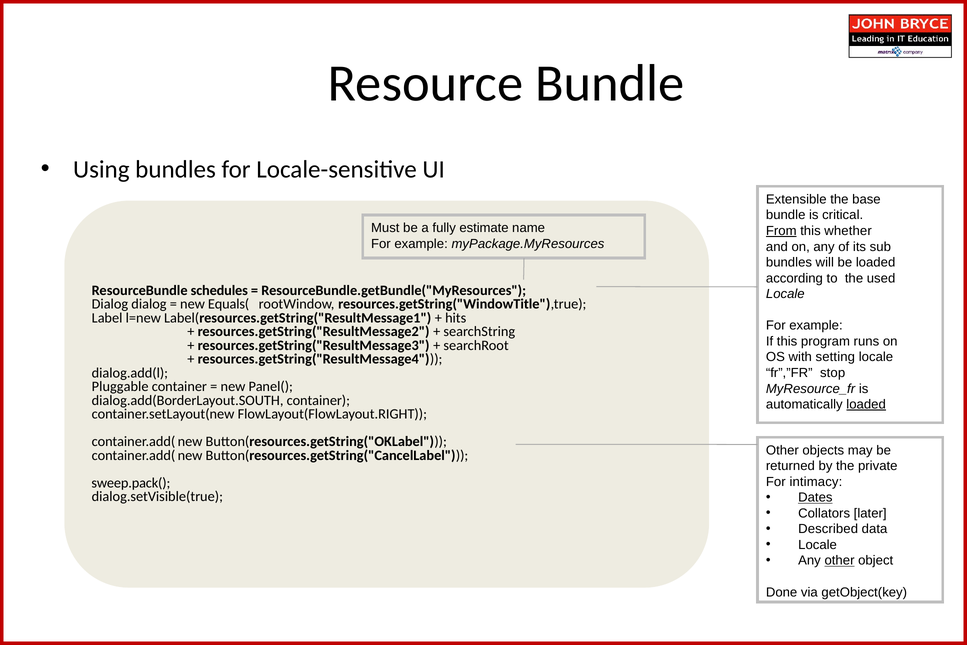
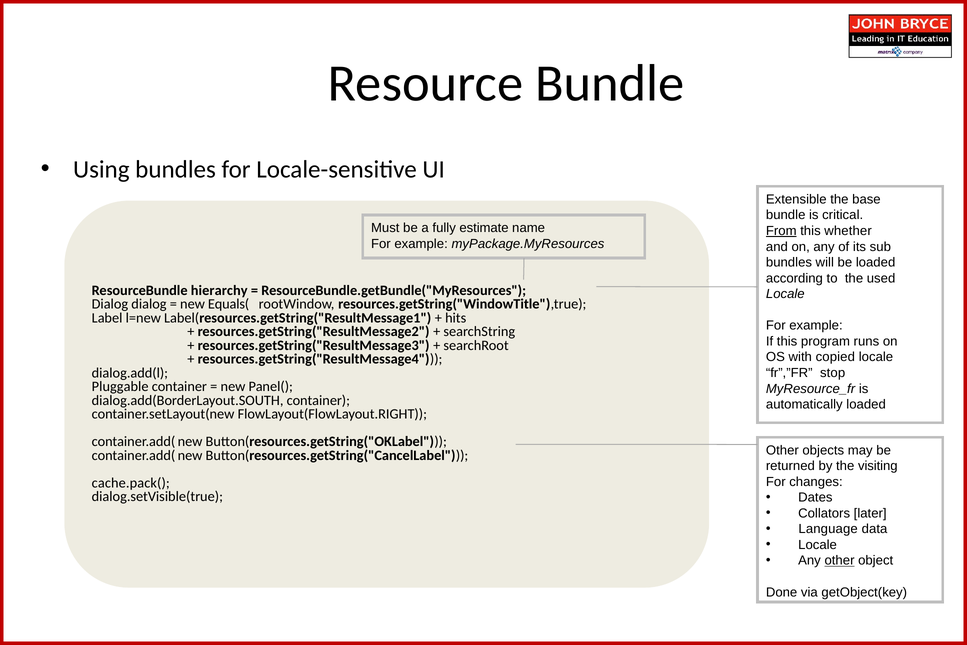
schedules: schedules -> hierarchy (219, 290)
setting: setting -> copied (835, 357)
loaded underline: present -> none (866, 404)
private: private -> visiting (878, 466)
intimacy: intimacy -> changes (816, 481)
sweep.pack(: sweep.pack( -> cache.pack( (131, 483)
Dates underline: present -> none (815, 497)
Described: Described -> Language (828, 529)
